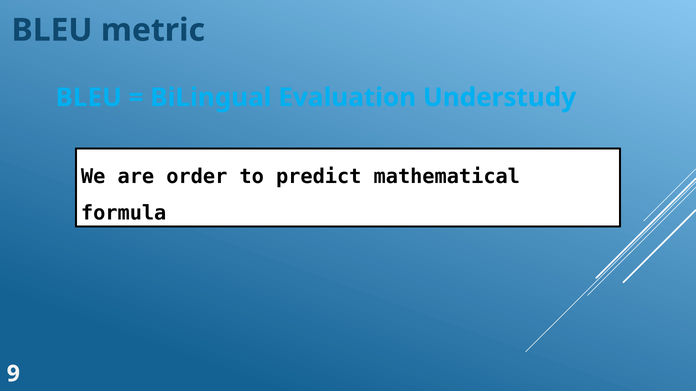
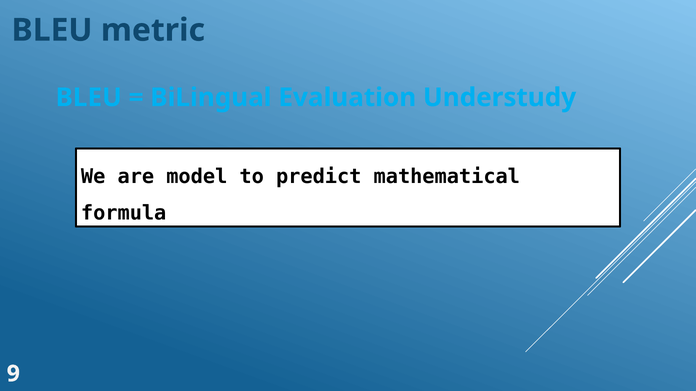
order: order -> model (197, 177)
